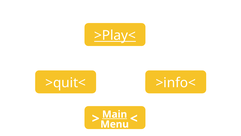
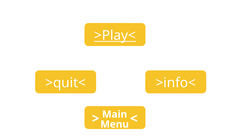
Main underline: present -> none (115, 114)
